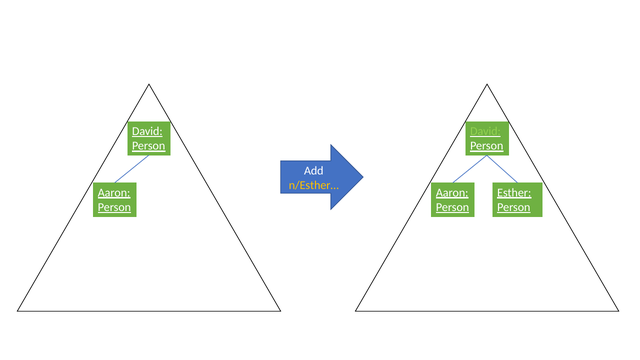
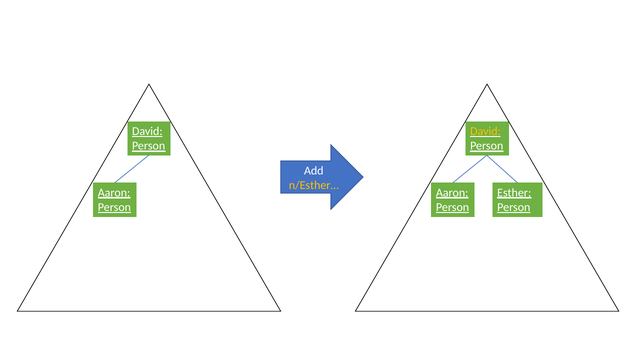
David colour: light green -> yellow (485, 131)
